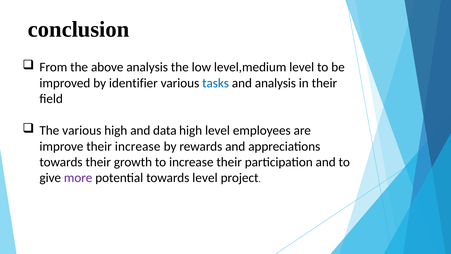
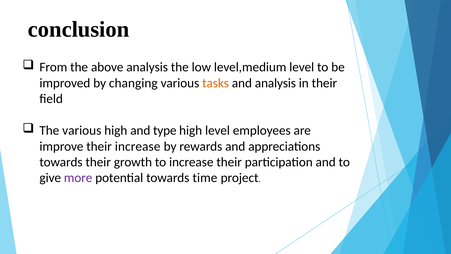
identifier: identifier -> changing (133, 83)
tasks colour: blue -> orange (216, 83)
data: data -> type (165, 130)
towards level: level -> time (205, 178)
